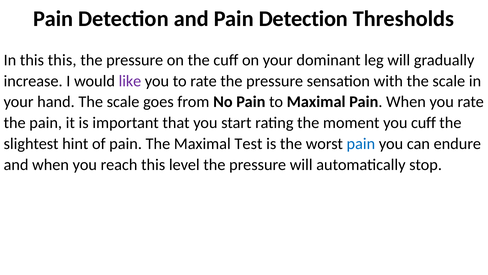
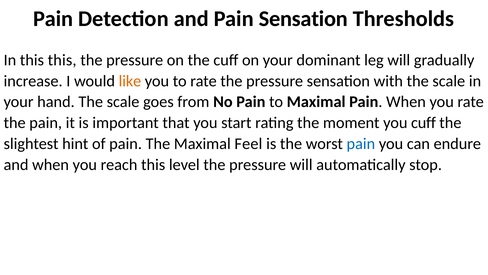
and Pain Detection: Detection -> Sensation (303, 19)
like colour: purple -> orange (130, 81)
Test: Test -> Feel (248, 144)
